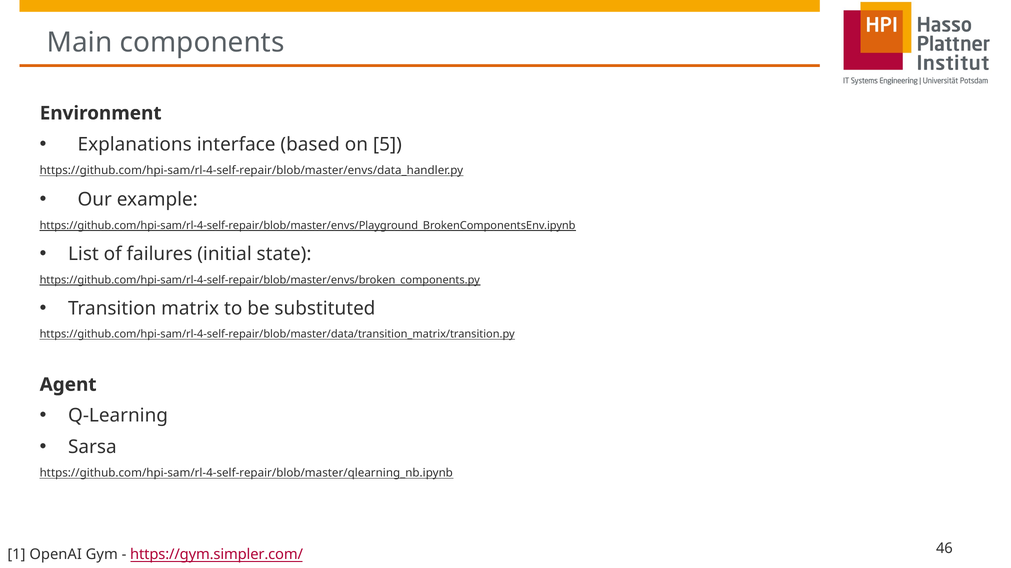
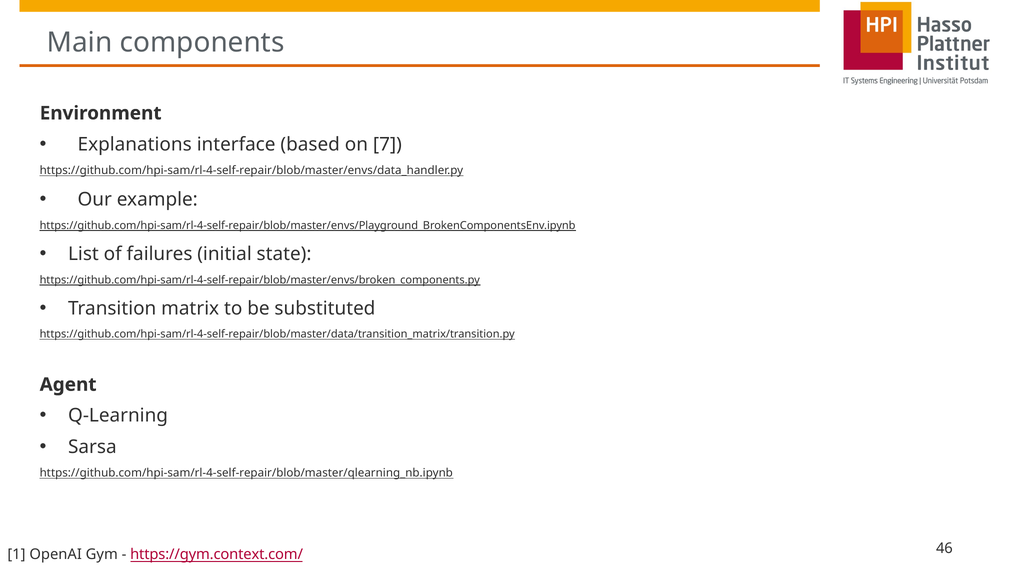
5: 5 -> 7 (387, 144)
https://gym.simpler.com/: https://gym.simpler.com/ -> https://gym.context.com/ (217, 555)
